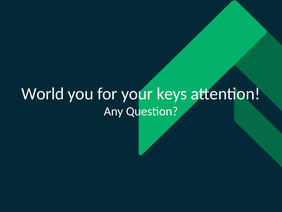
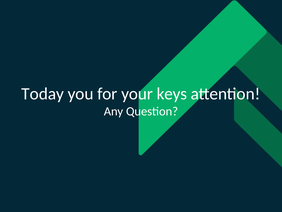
World: World -> Today (43, 94)
